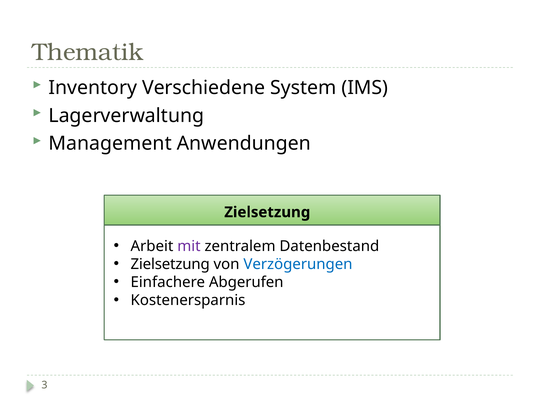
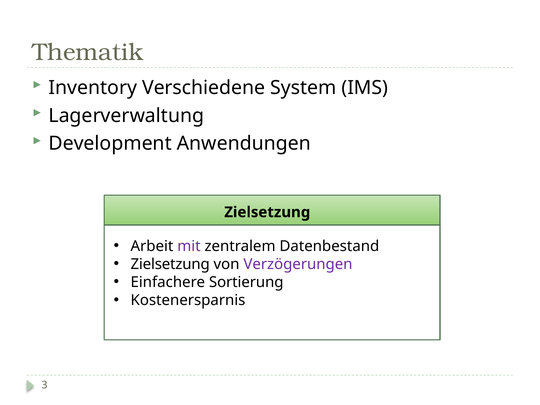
Management: Management -> Development (110, 144)
Verzögerungen colour: blue -> purple (298, 264)
Abgerufen: Abgerufen -> Sortierung (246, 282)
